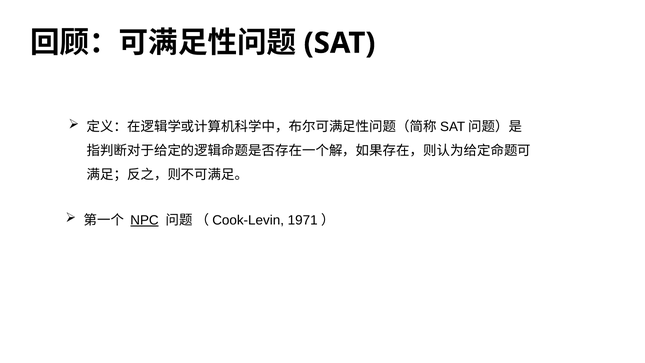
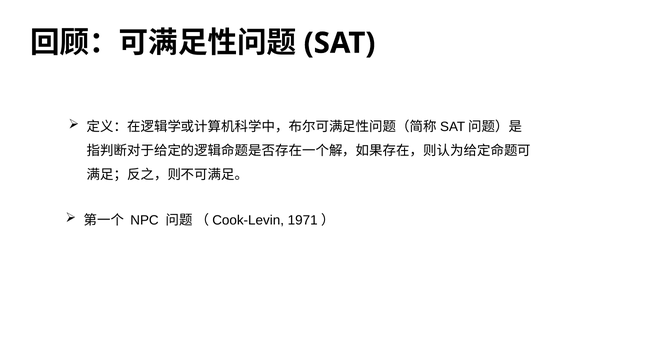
NPC underline: present -> none (145, 220)
